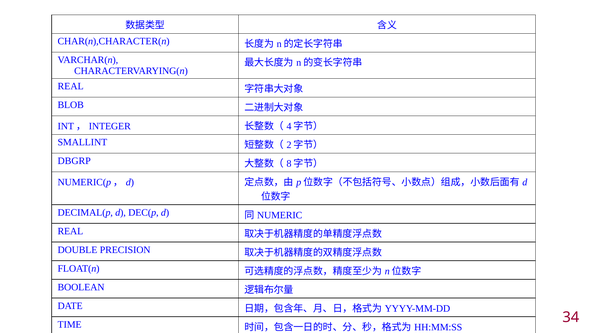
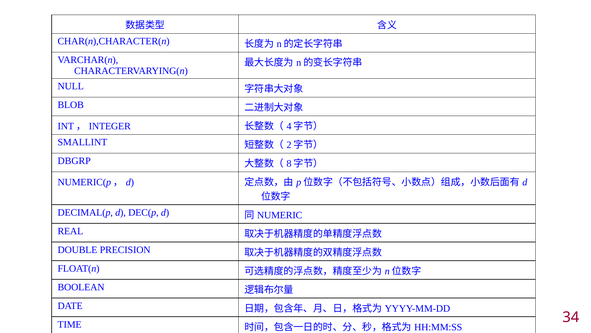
REAL: REAL -> NULL (71, 86)
